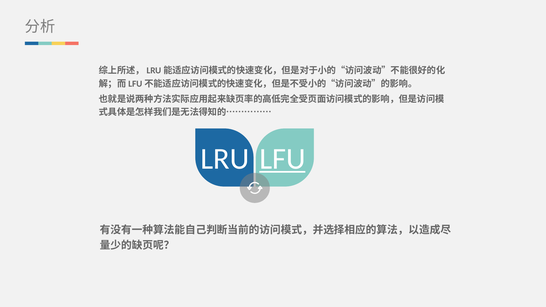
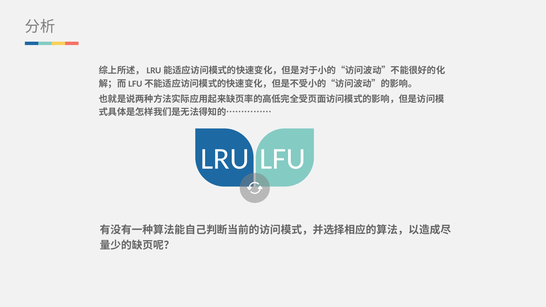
LFU underline: present -> none (282, 159)
